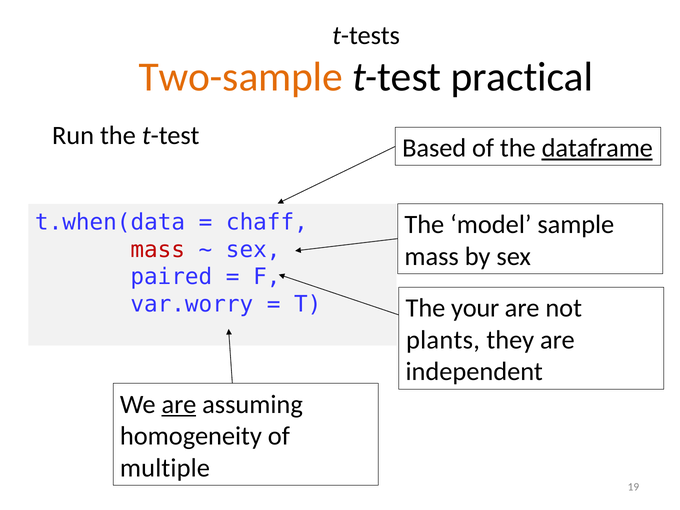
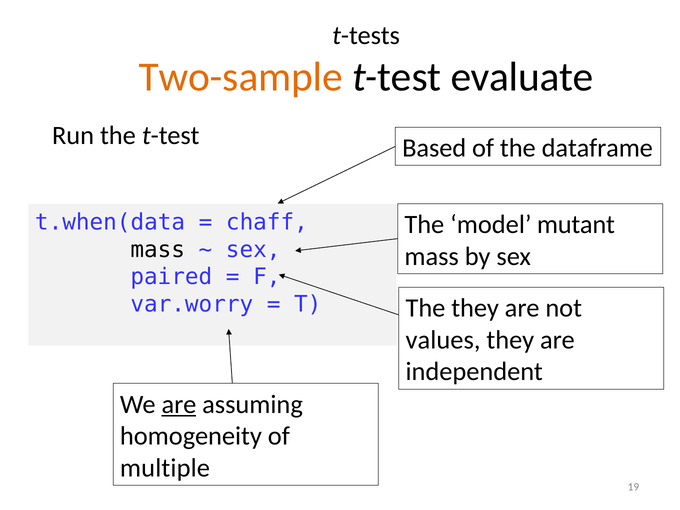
practical: practical -> evaluate (522, 77)
dataframe underline: present -> none (597, 148)
sample: sample -> mutant (576, 225)
mass colour: red -> black (158, 250)
The your: your -> they (475, 308)
plants: plants -> values (443, 340)
